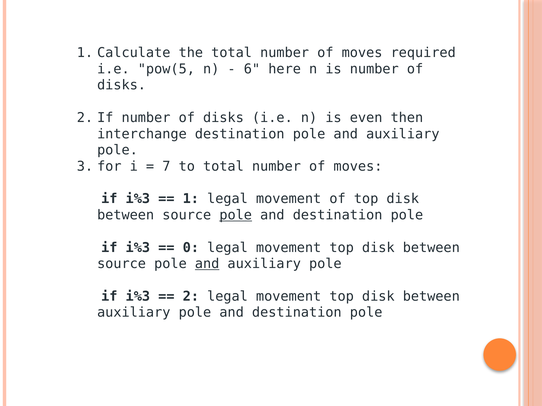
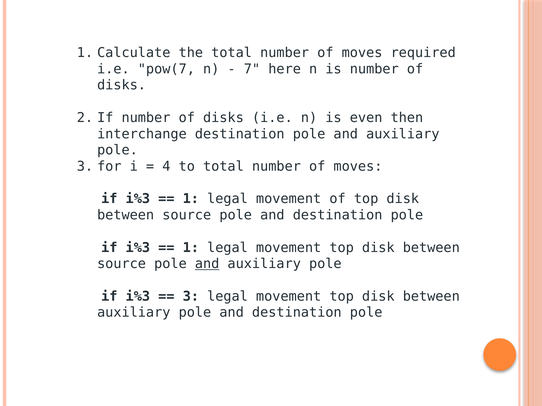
pow(5: pow(5 -> pow(7 (166, 69)
6: 6 -> 7 (252, 69)
7: 7 -> 4 (166, 167)
pole underline: present -> none (236, 215)
0: 0 -> 1 (191, 248)
2: 2 -> 3 (191, 297)
